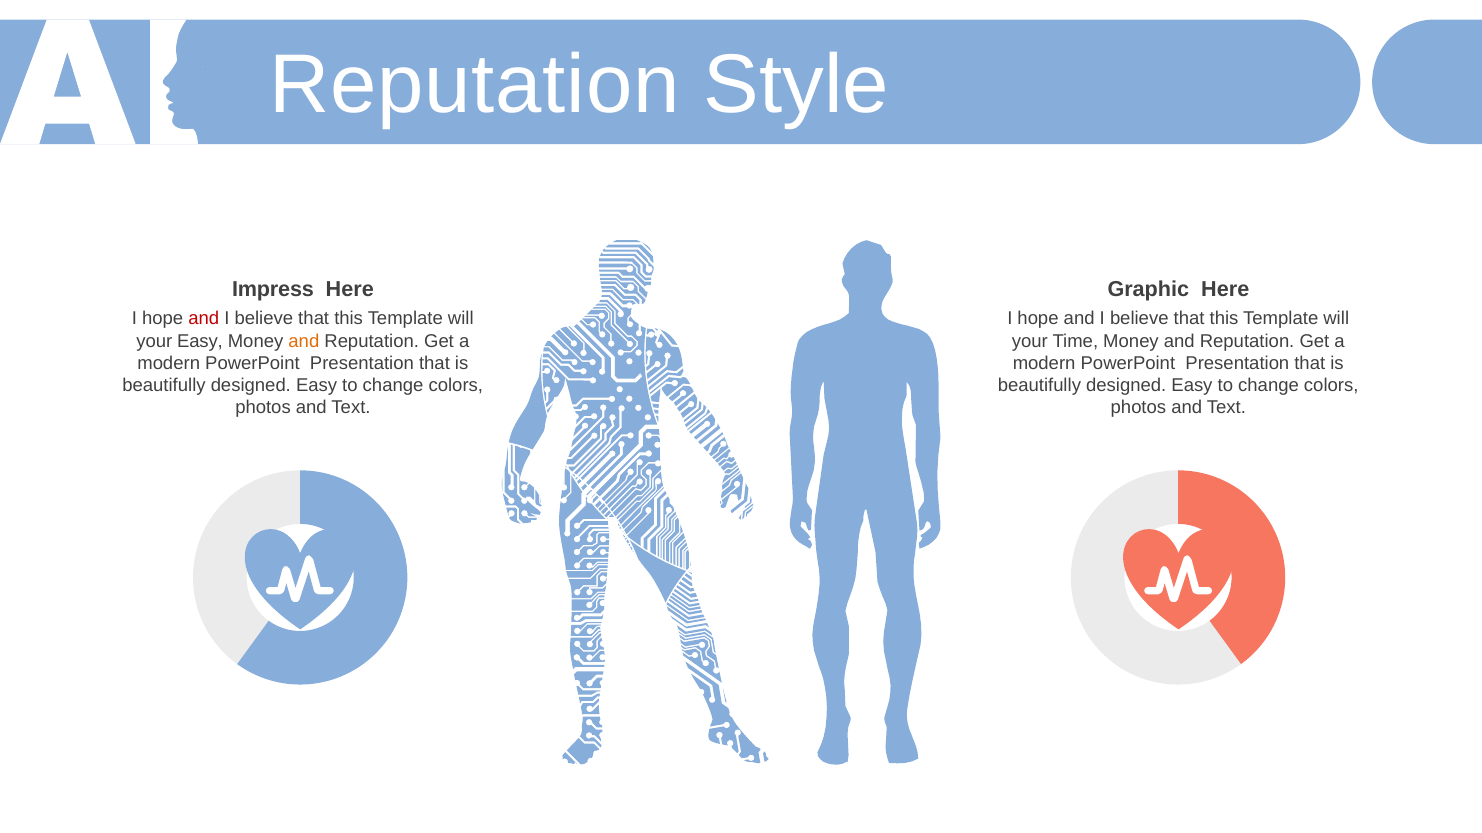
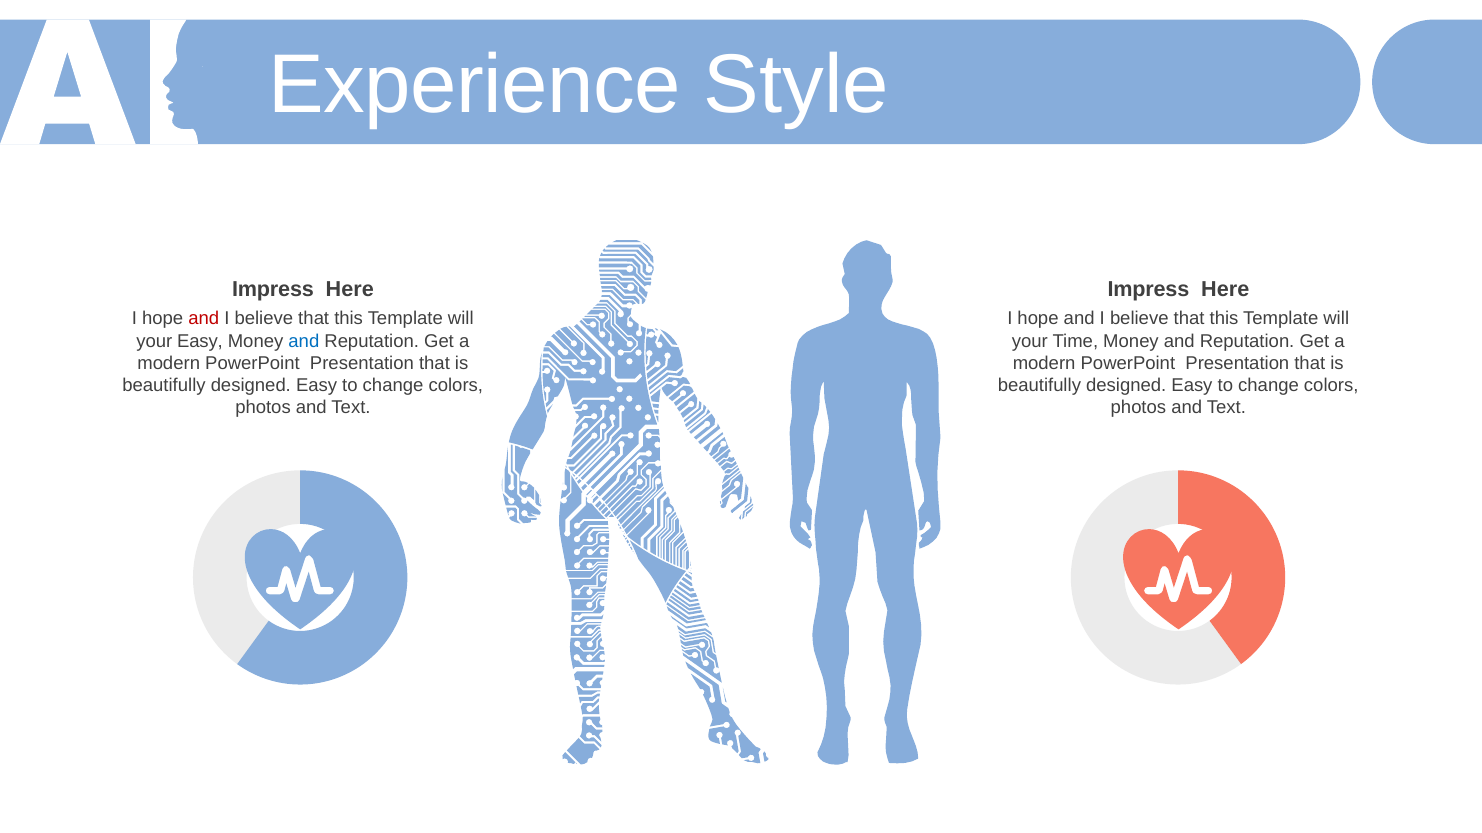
Reputation: Reputation -> Experience (475, 85)
Graphic: Graphic -> Impress (1148, 289)
and colour: orange -> blue (304, 341)
